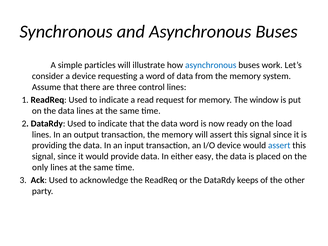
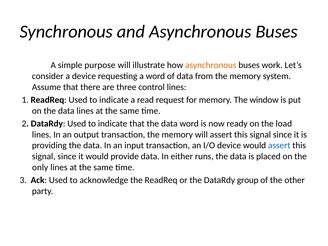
particles: particles -> purpose (100, 65)
asynchronous colour: blue -> orange (211, 65)
easy: easy -> runs (204, 156)
keeps: keeps -> group (248, 180)
